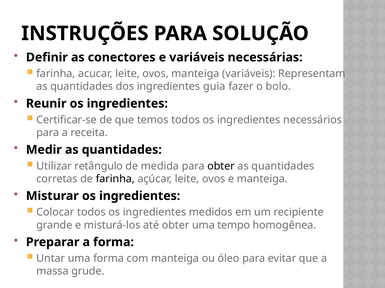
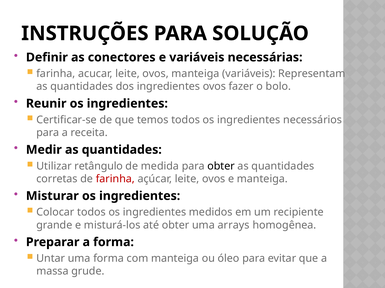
ingredientes guia: guia -> ovos (214, 87)
farinha colour: black -> red (115, 179)
tempo: tempo -> arrays (234, 226)
